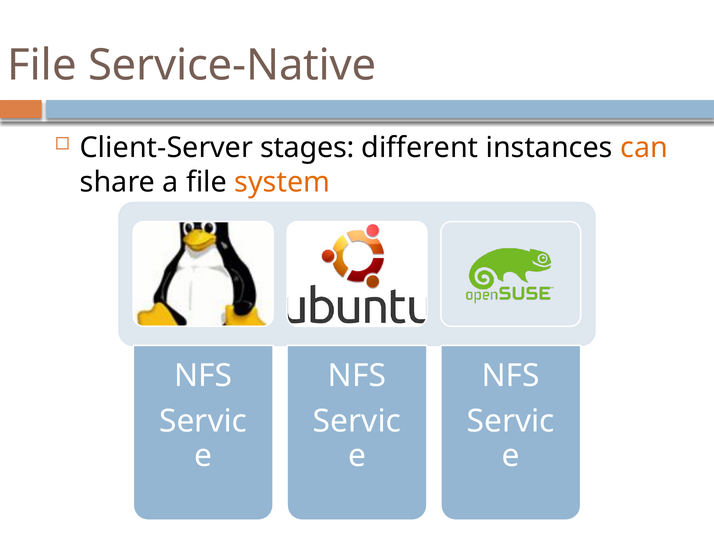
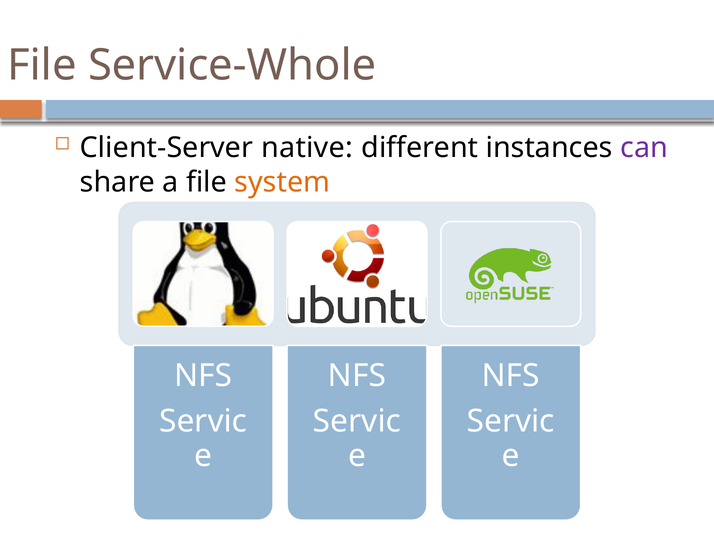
Service-Native: Service-Native -> Service-Whole (232, 66)
stages: stages -> native (307, 148)
can colour: orange -> purple (644, 148)
